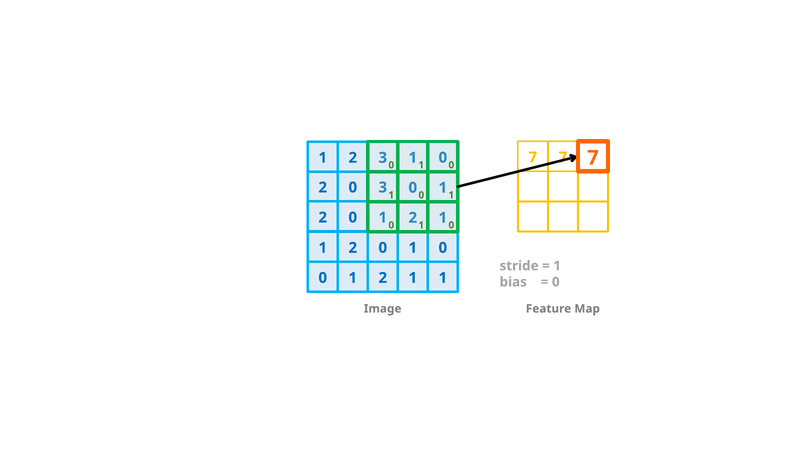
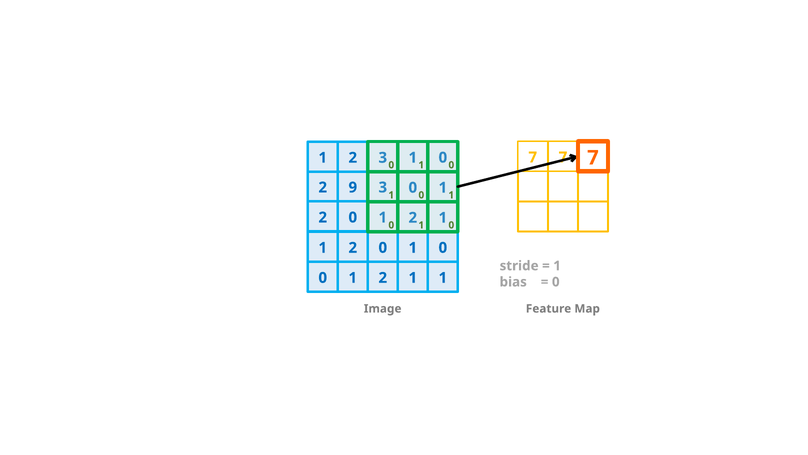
0: 0 -> 9 (353, 187)
